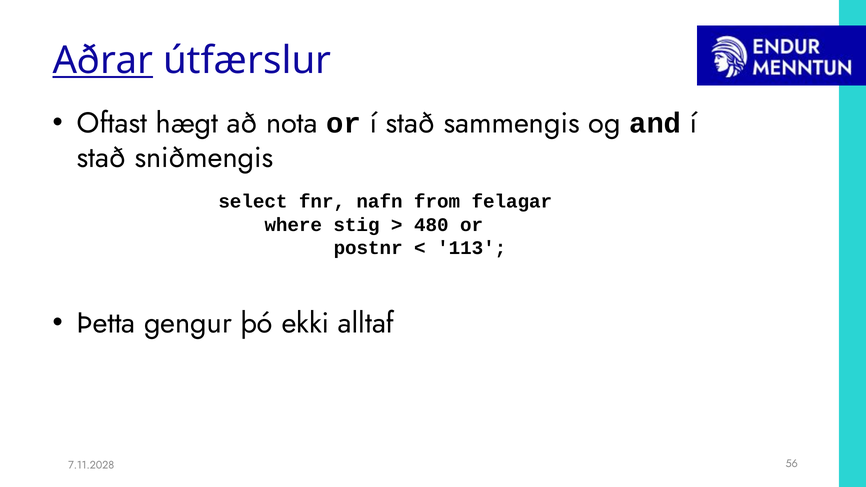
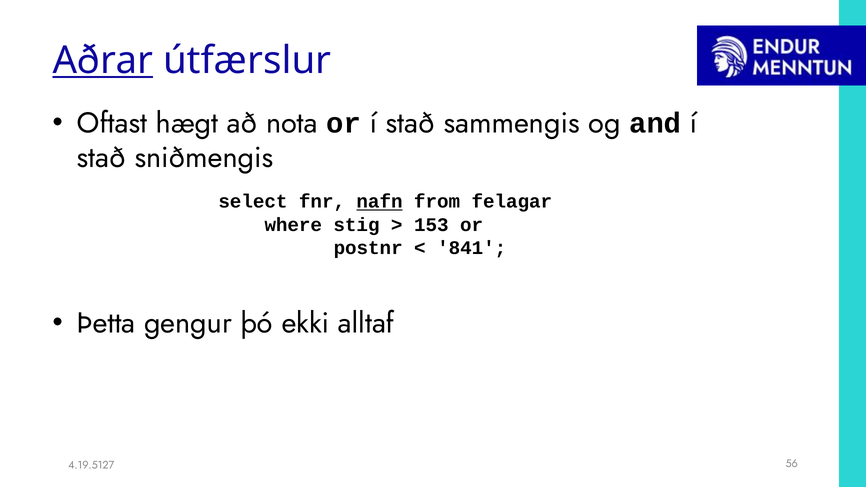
nafn underline: none -> present (380, 202)
480: 480 -> 153 (431, 225)
113: 113 -> 841 (472, 248)
7.11.2028: 7.11.2028 -> 4.19.5127 (91, 465)
